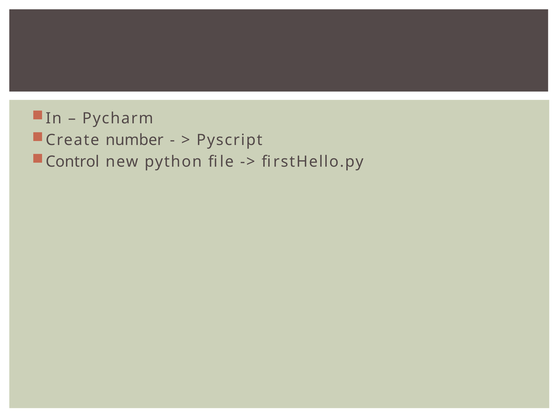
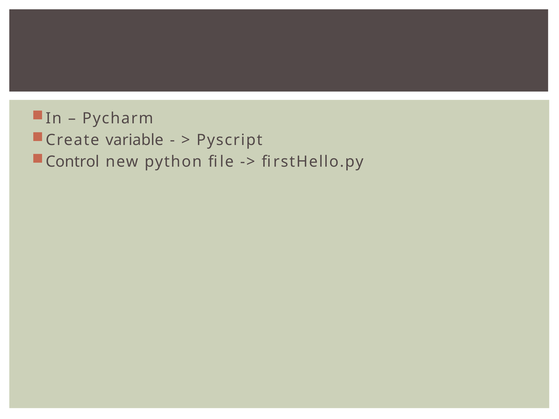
number: number -> variable (135, 140)
